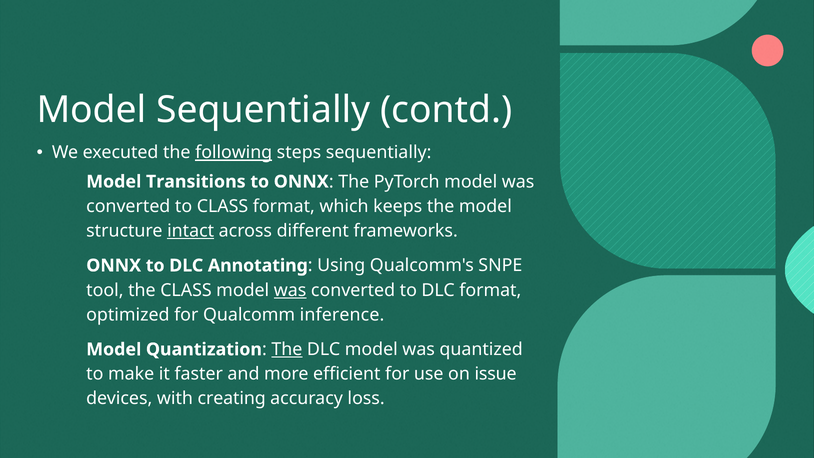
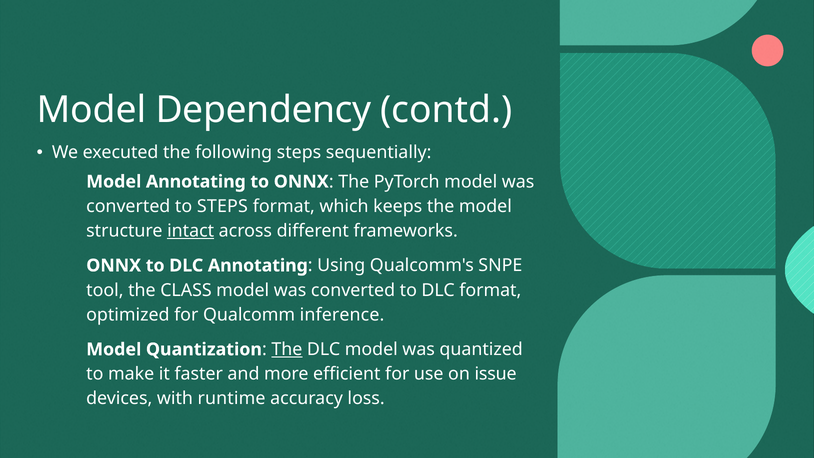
Model Sequentially: Sequentially -> Dependency (264, 110)
following underline: present -> none (234, 153)
Model Transitions: Transitions -> Annotating (196, 182)
to CLASS: CLASS -> STEPS (222, 206)
was underline: present -> none (290, 290)
creating: creating -> runtime (232, 398)
